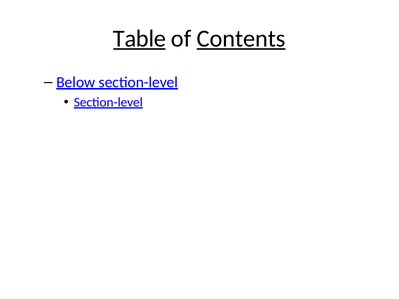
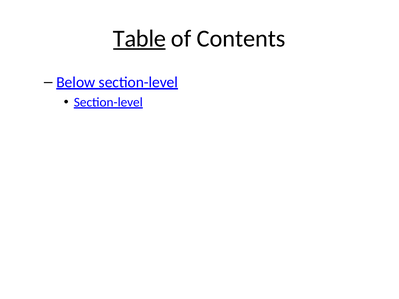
Contents underline: present -> none (241, 39)
